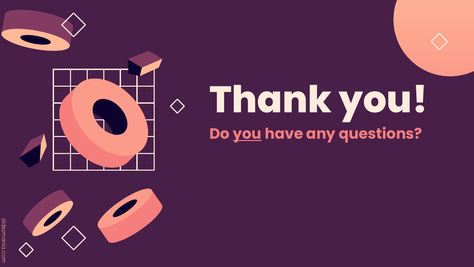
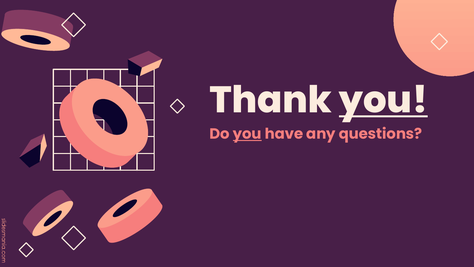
you underline: none -> present (383, 100)
